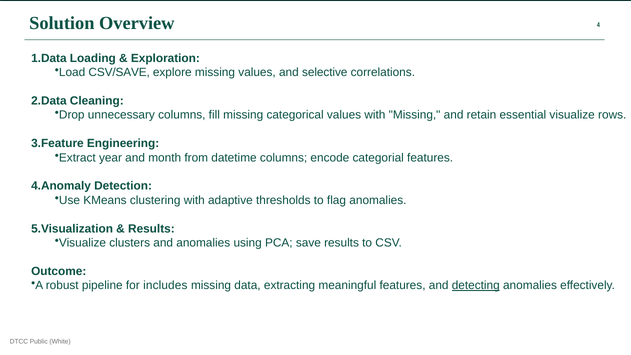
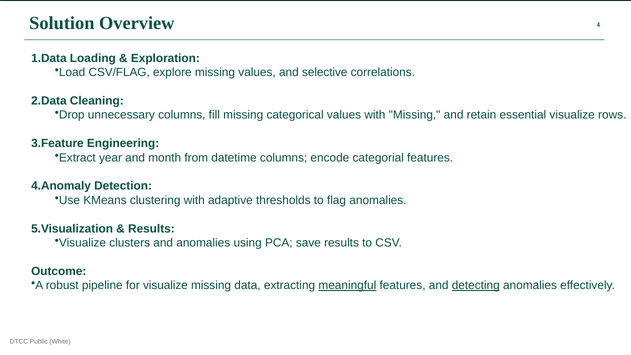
CSV/SAVE: CSV/SAVE -> CSV/FLAG (119, 72)
for includes: includes -> visualize (165, 285)
meaningful underline: none -> present (347, 285)
